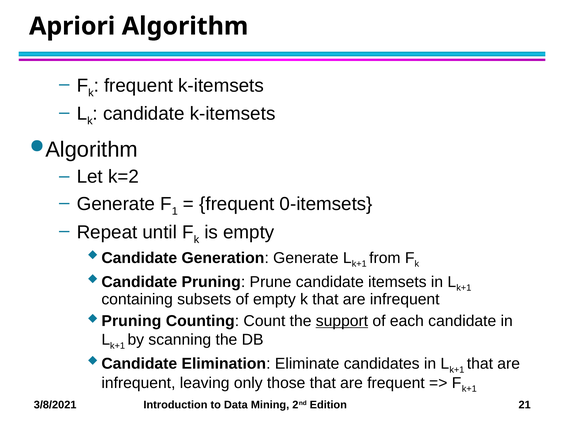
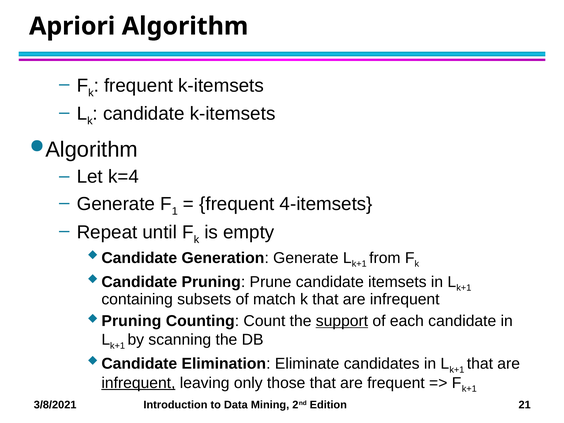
k=2: k=2 -> k=4 (123, 177)
0-itemsets: 0-itemsets -> 4-itemsets (326, 204)
of empty: empty -> match (274, 299)
infrequent underline: none -> present (138, 383)
